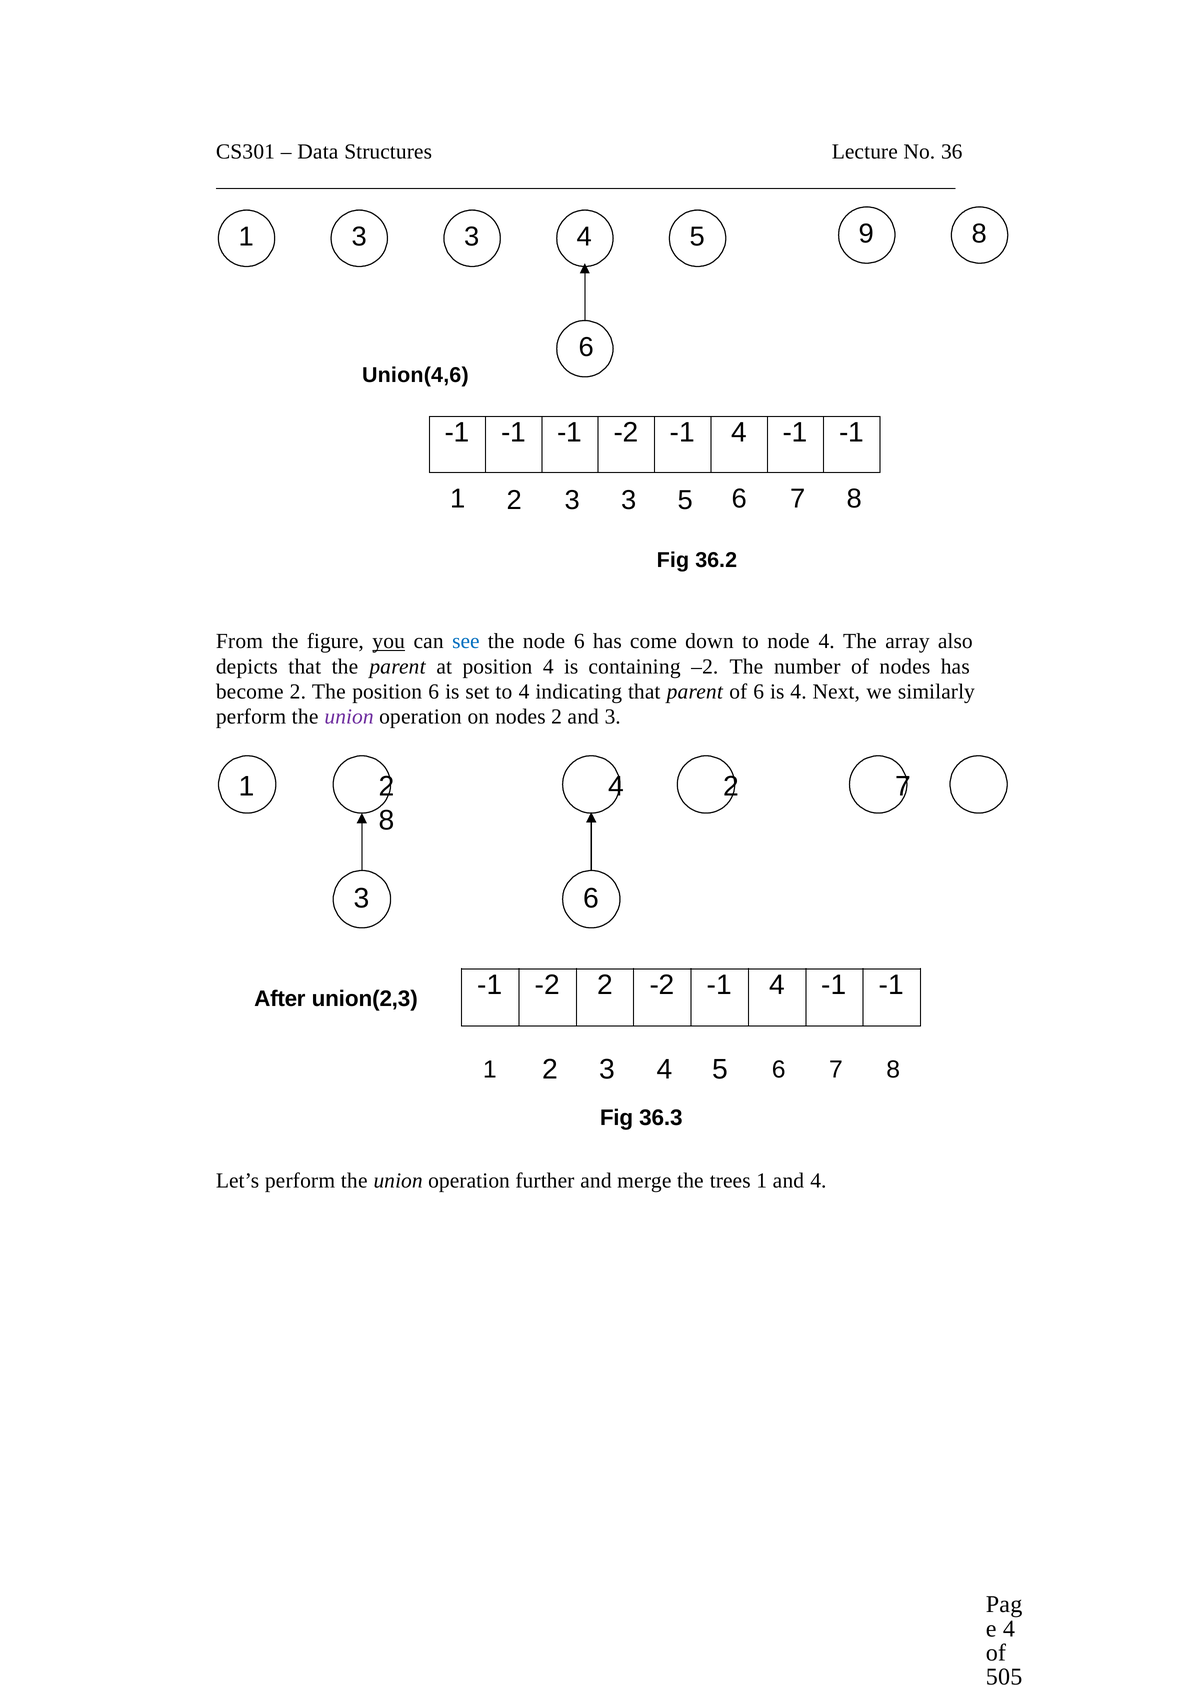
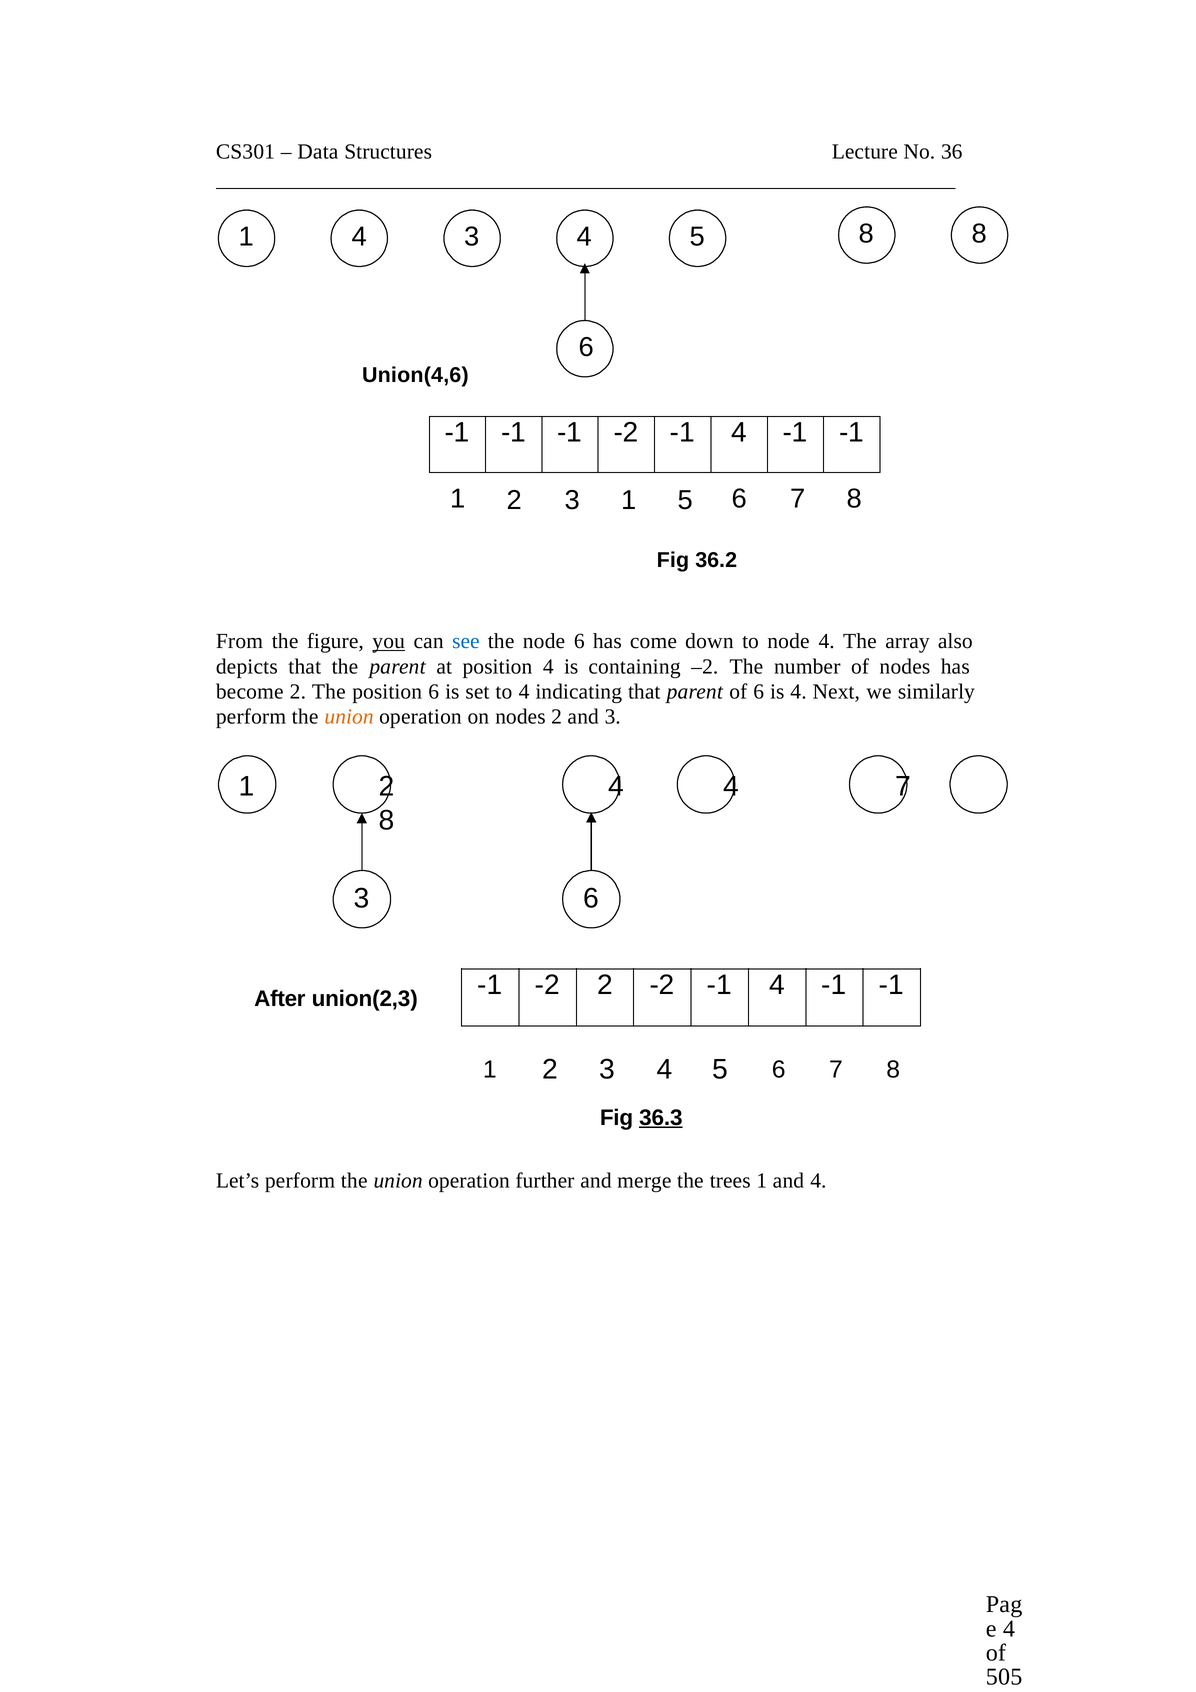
1 3: 3 -> 4 (359, 237)
5 9: 9 -> 8 (867, 234)
2 3 3: 3 -> 1 (629, 501)
union colour: purple -> orange (349, 717)
4 2: 2 -> 4 (731, 787)
36.3 underline: none -> present (661, 1118)
